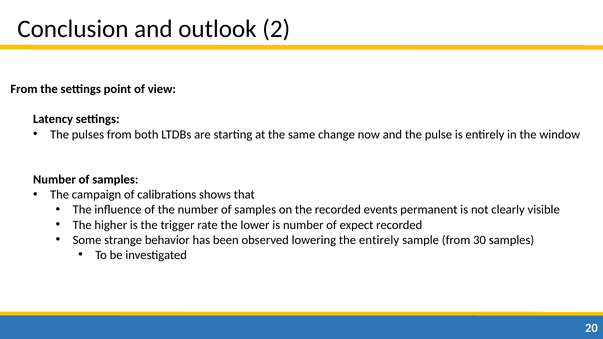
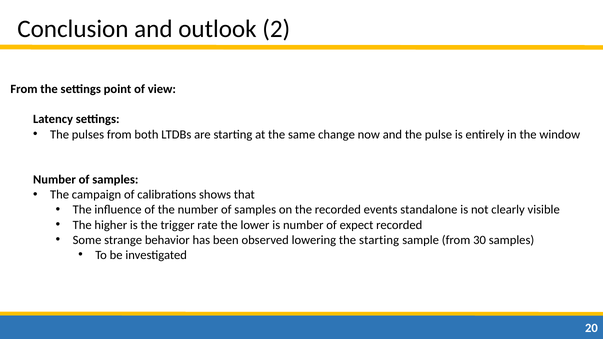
permanent: permanent -> standalone (429, 210)
the entirely: entirely -> starting (379, 240)
